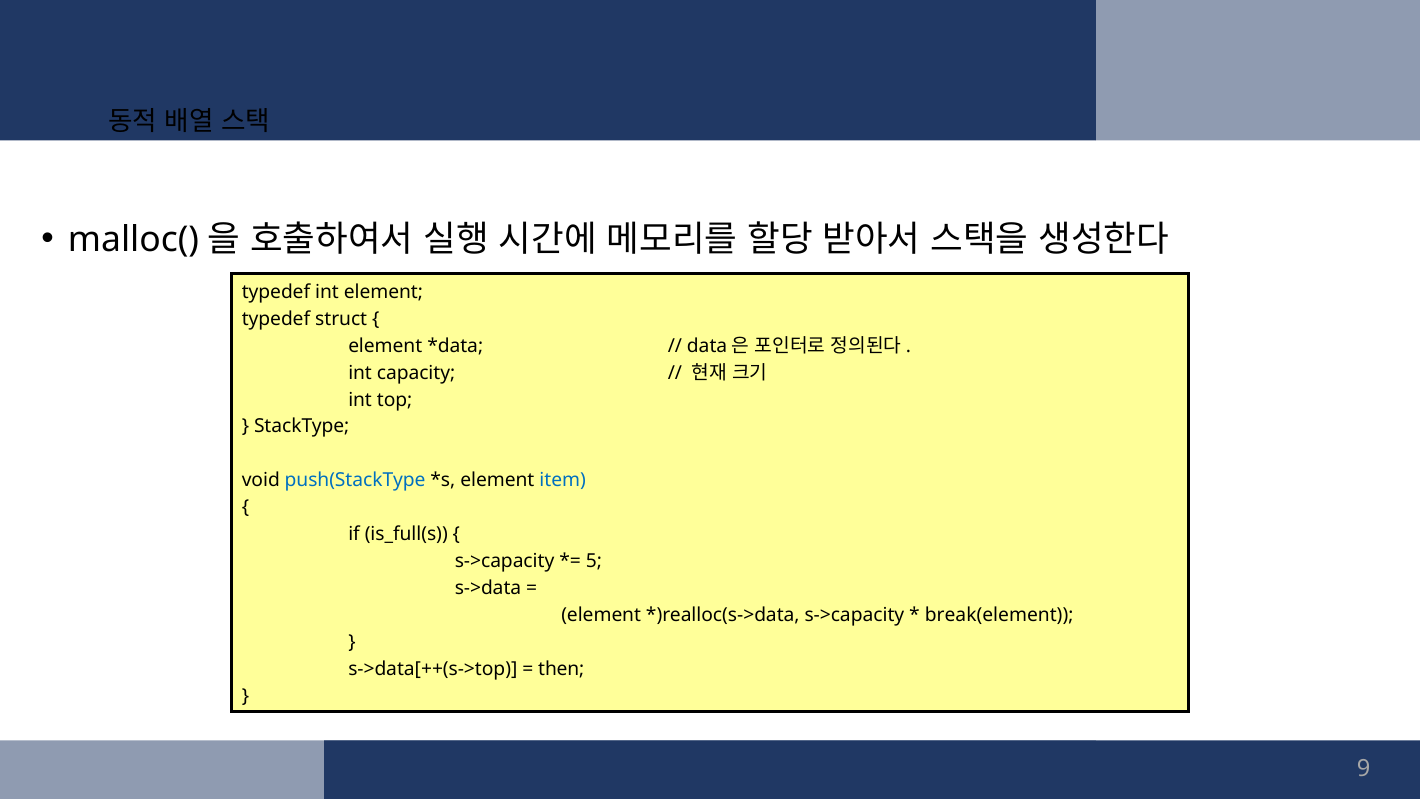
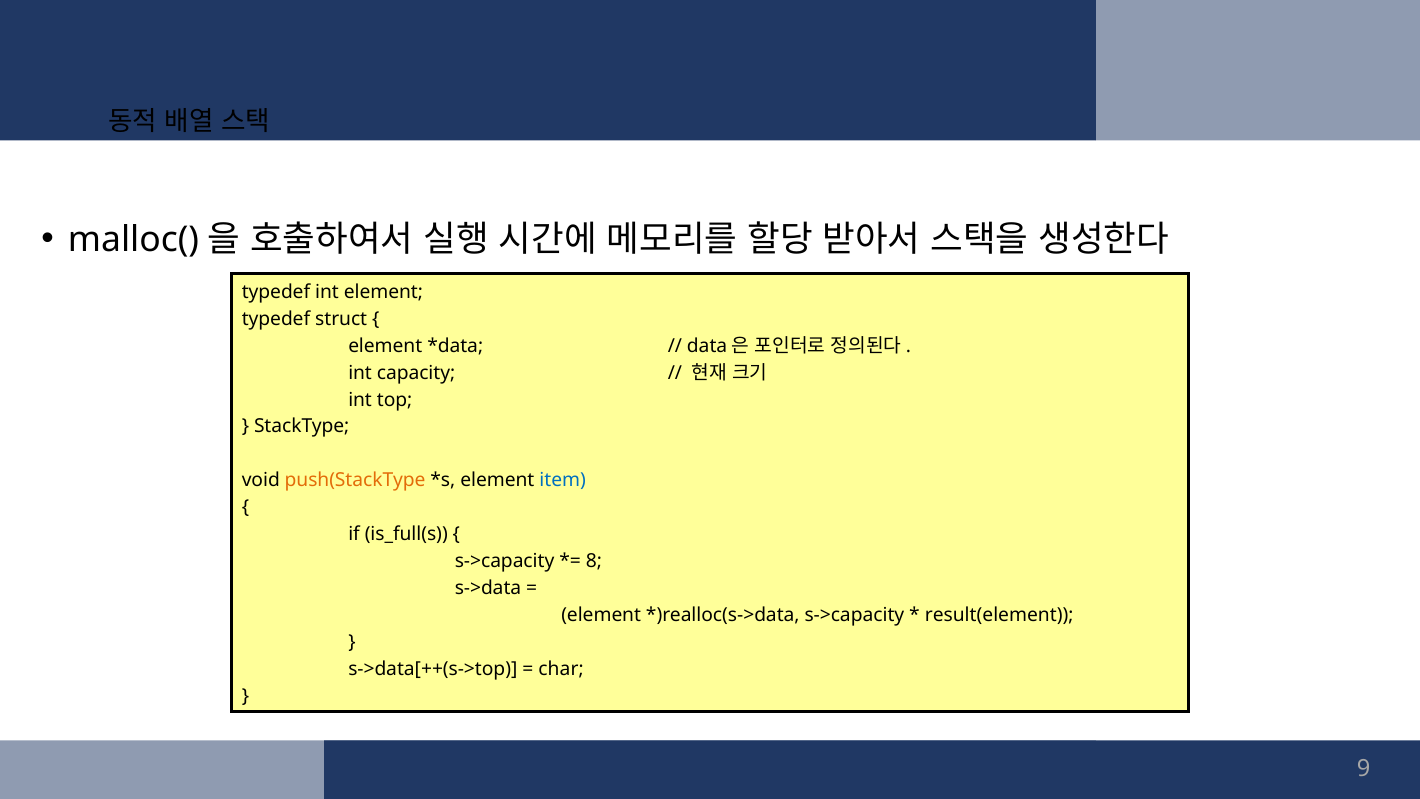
push(StackType colour: blue -> orange (355, 480)
5: 5 -> 8 (594, 561)
break(element: break(element -> result(element (999, 615)
then: then -> char (561, 669)
